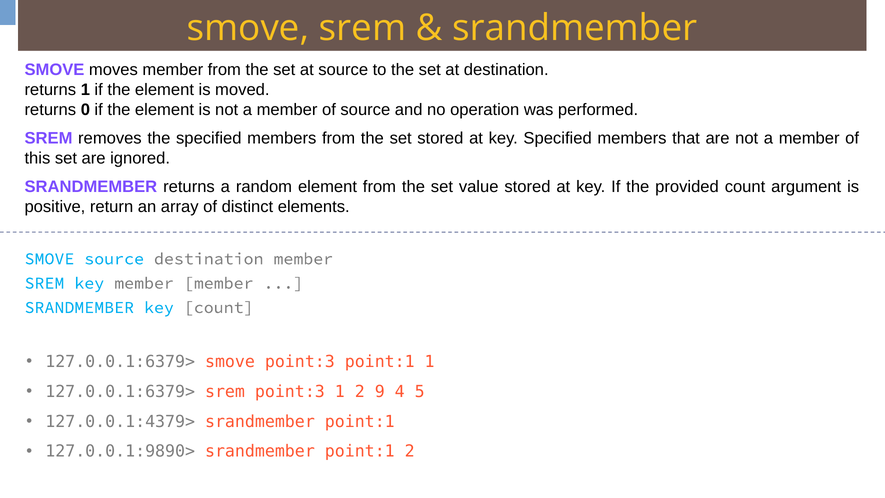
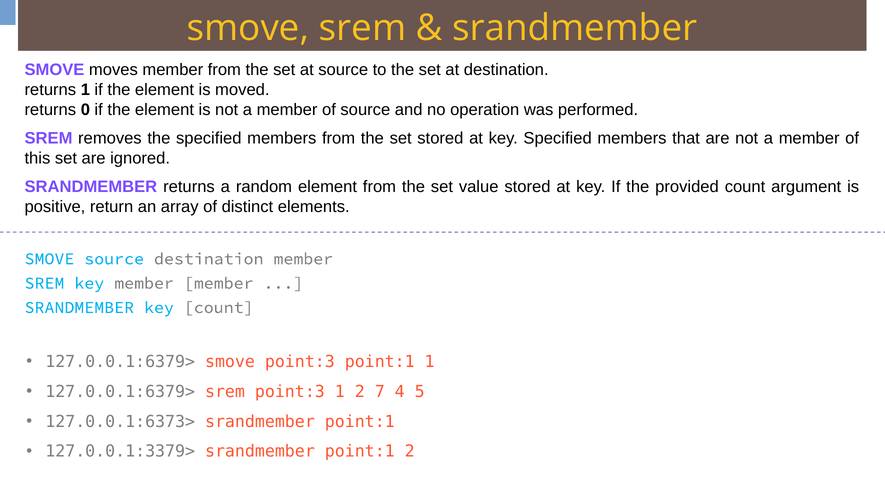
9: 9 -> 7 (380, 392)
127.0.0.1:4379>: 127.0.0.1:4379> -> 127.0.0.1:6373> (120, 421)
127.0.0.1:9890>: 127.0.0.1:9890> -> 127.0.0.1:3379> (120, 451)
